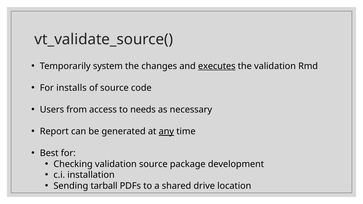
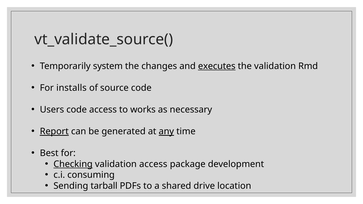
Users from: from -> code (77, 110)
needs: needs -> works (143, 110)
Report underline: none -> present (54, 132)
Checking underline: none -> present (73, 164)
validation source: source -> access (153, 164)
installation: installation -> consuming (91, 175)
